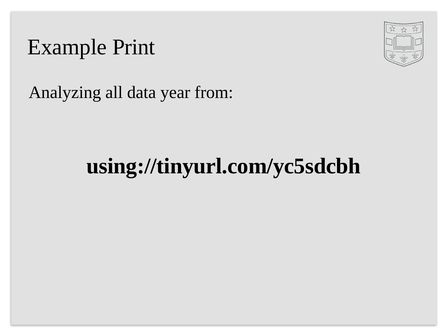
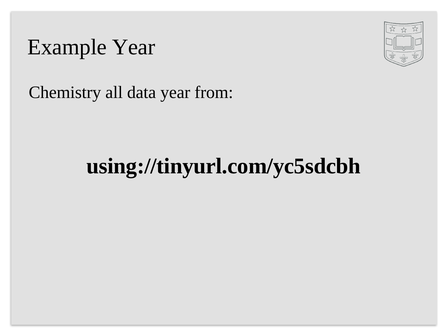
Example Print: Print -> Year (134, 47)
Analyzing: Analyzing -> Chemistry (65, 92)
